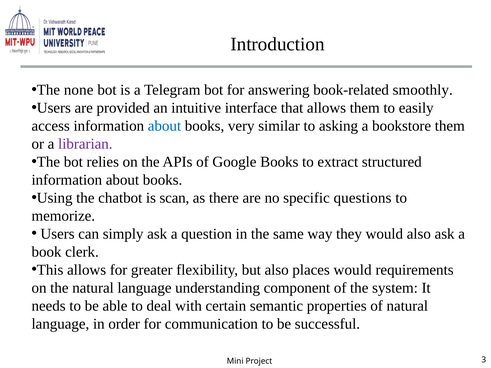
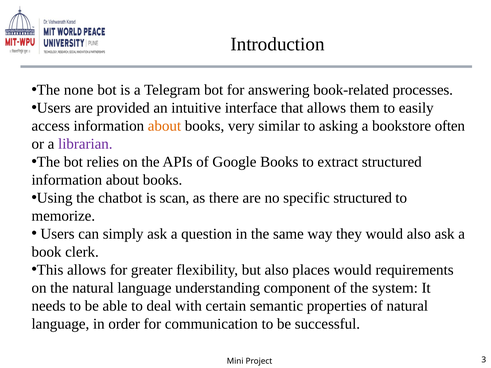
smoothly: smoothly -> processes (423, 90)
about colour: blue -> orange (164, 126)
bookstore them: them -> often (450, 126)
specific questions: questions -> structured (363, 198)
